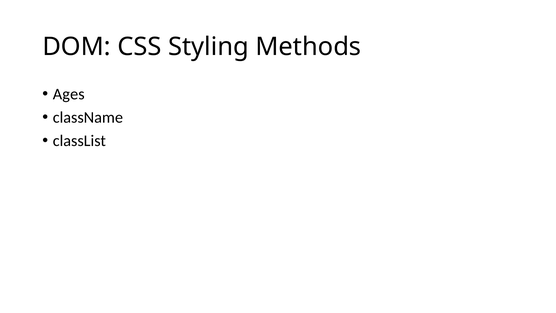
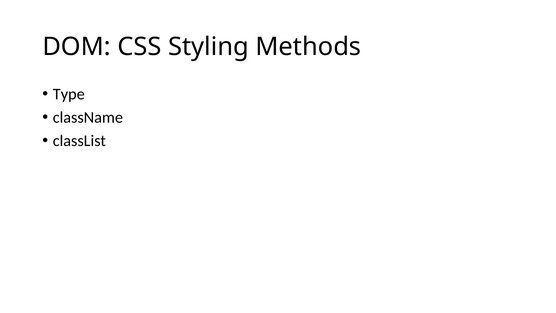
Ages: Ages -> Type (69, 94)
